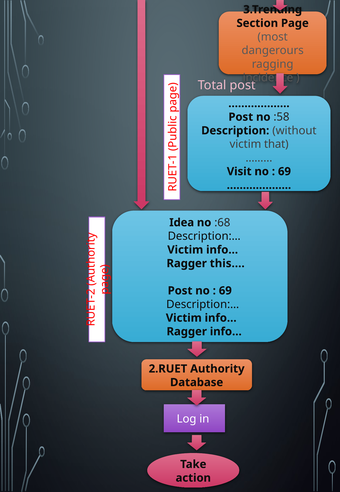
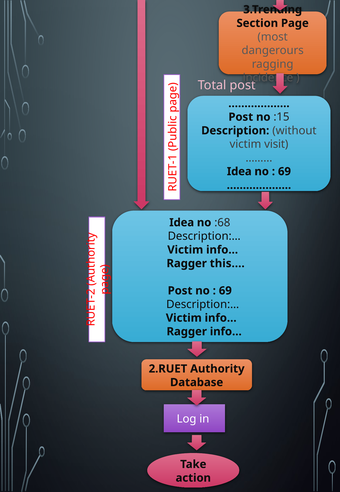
:58: :58 -> :15 (281, 117)
that: that -> visit (276, 144)
Visit: Visit -> Idea (239, 171)
